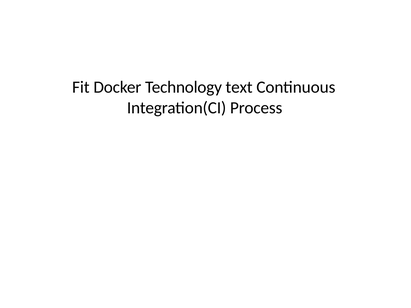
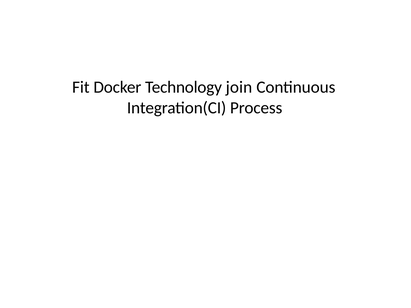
text: text -> join (239, 87)
